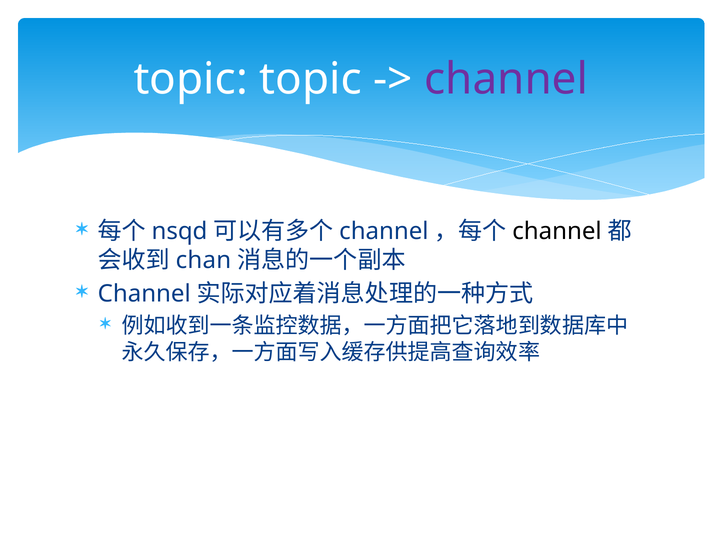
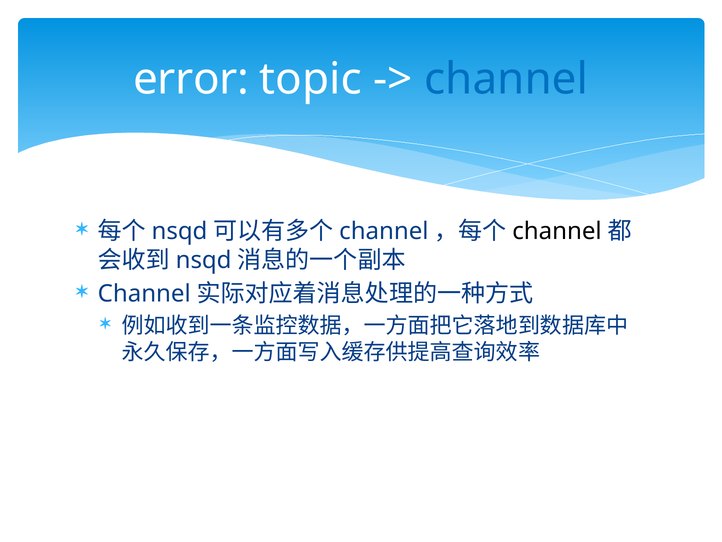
topic: topic -> error (191, 79)
channel colour: purple -> blue (506, 79)
chan: chan -> nsqd (204, 260)
